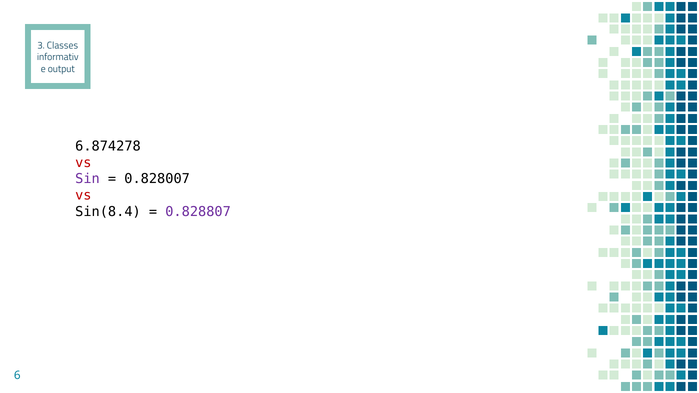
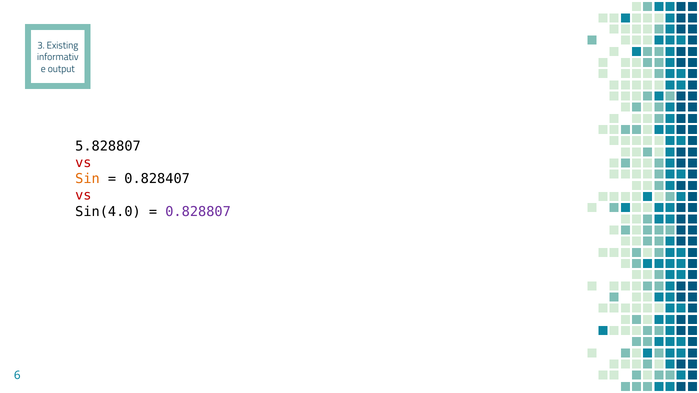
Classes: Classes -> Existing (63, 46)
6.874278: 6.874278 -> 5.828807 (108, 146)
Sin colour: purple -> orange (87, 179)
0.828007: 0.828007 -> 0.828407 (157, 179)
Sin(8.4: Sin(8.4 -> Sin(4.0 (108, 212)
